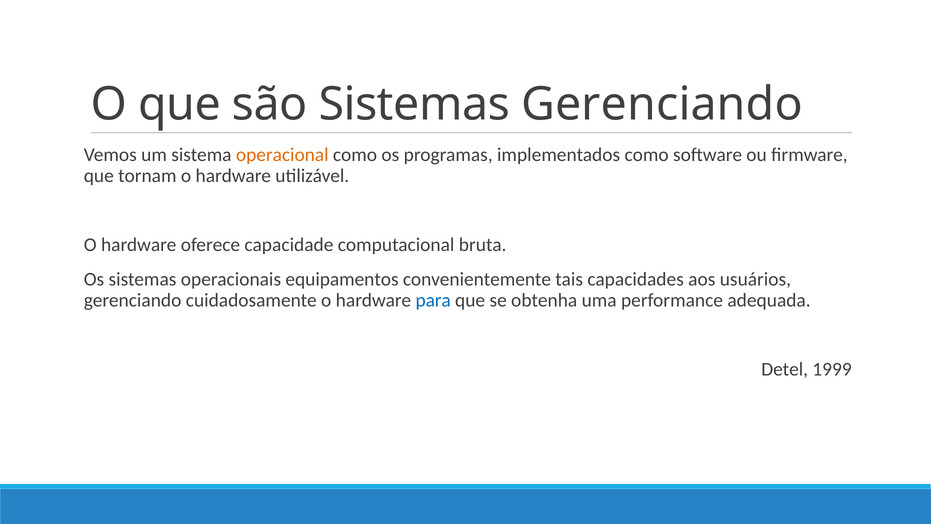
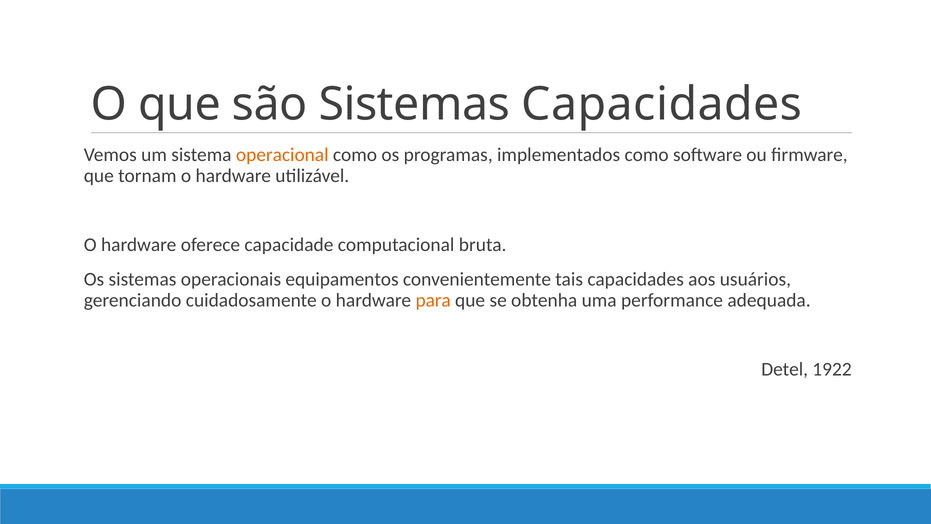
Sistemas Gerenciando: Gerenciando -> Capacidades (662, 104)
para colour: blue -> orange (433, 300)
1999: 1999 -> 1922 (832, 369)
